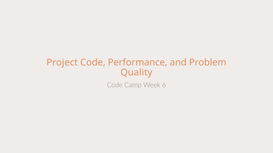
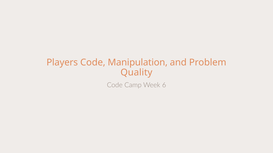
Project: Project -> Players (62, 63)
Performance: Performance -> Manipulation (138, 63)
